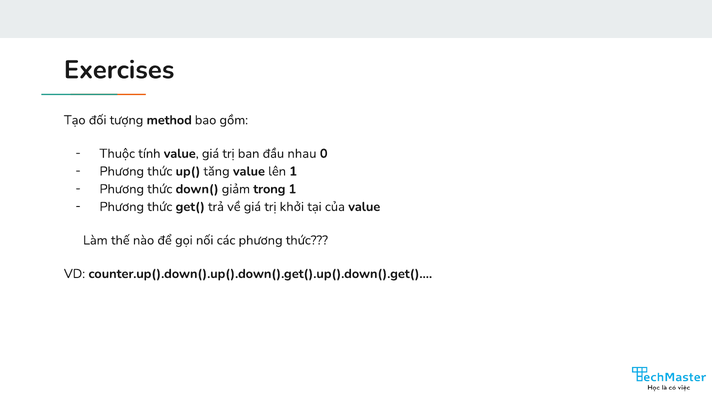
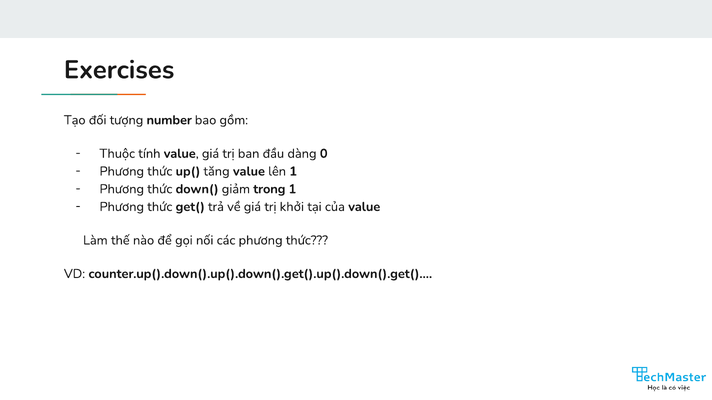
method: method -> number (169, 120)
nhau: nhau -> dàng (302, 154)
